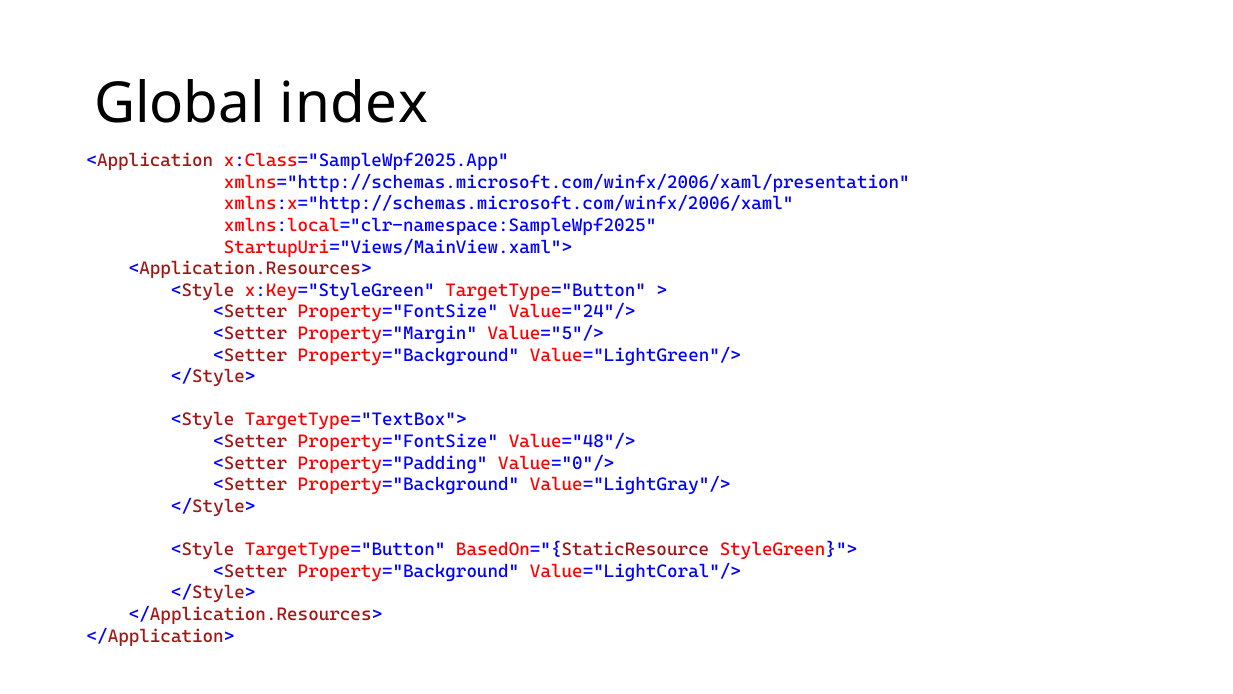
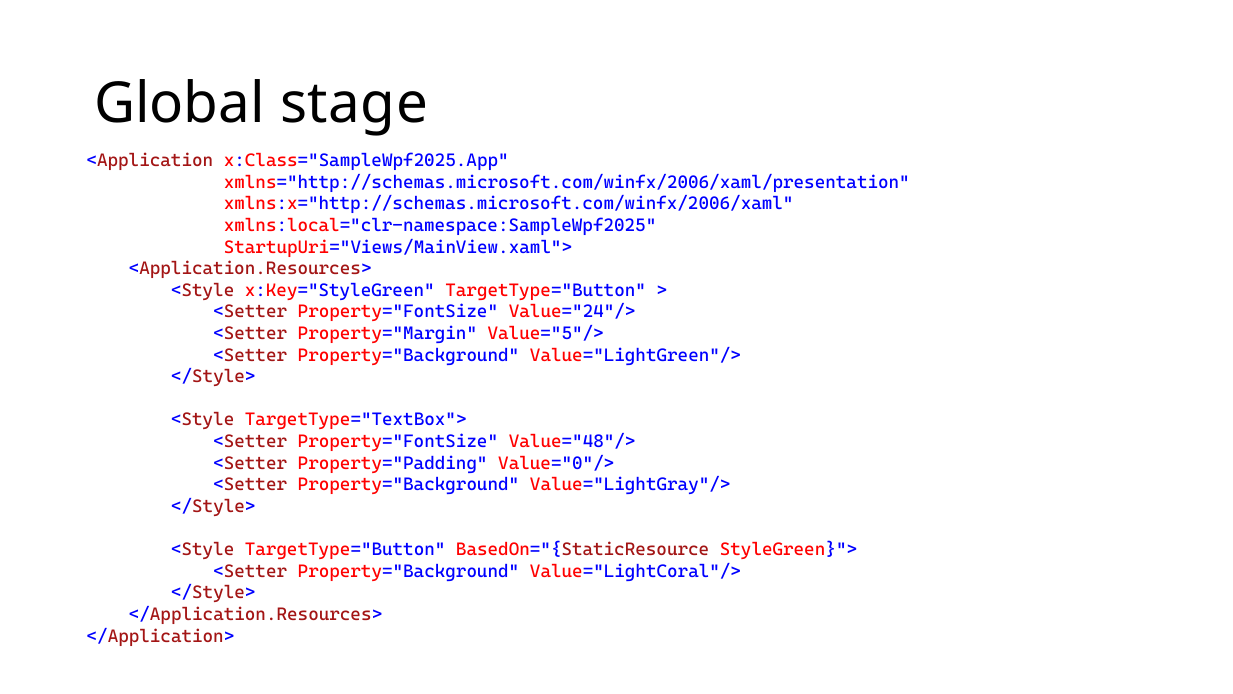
index: index -> stage (354, 104)
